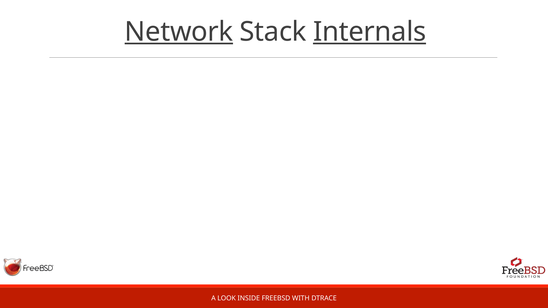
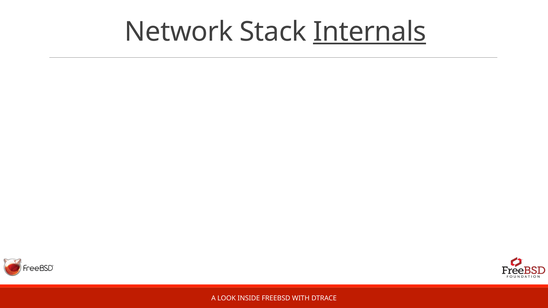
Network underline: present -> none (179, 32)
